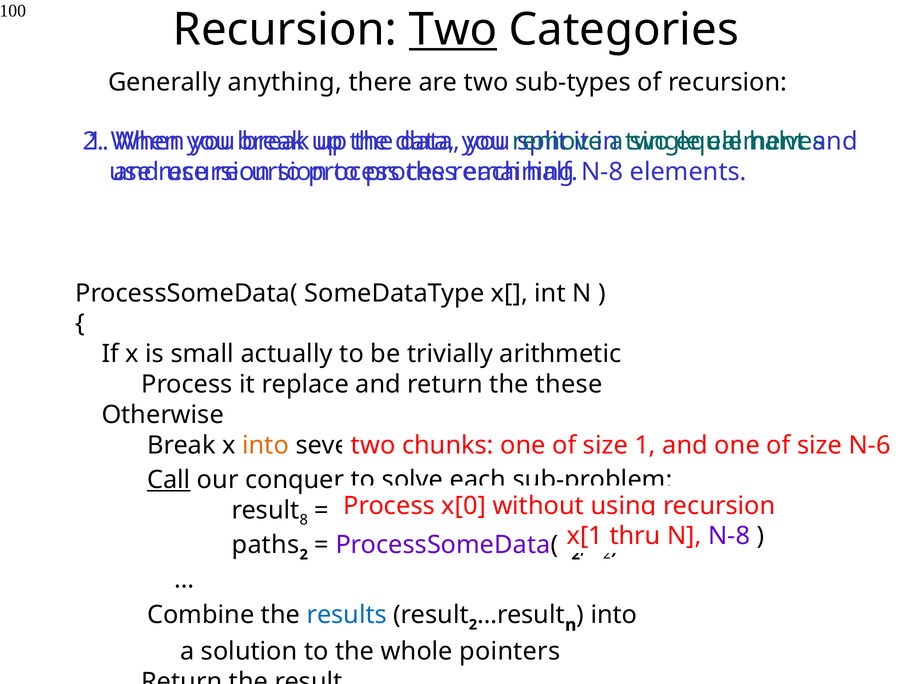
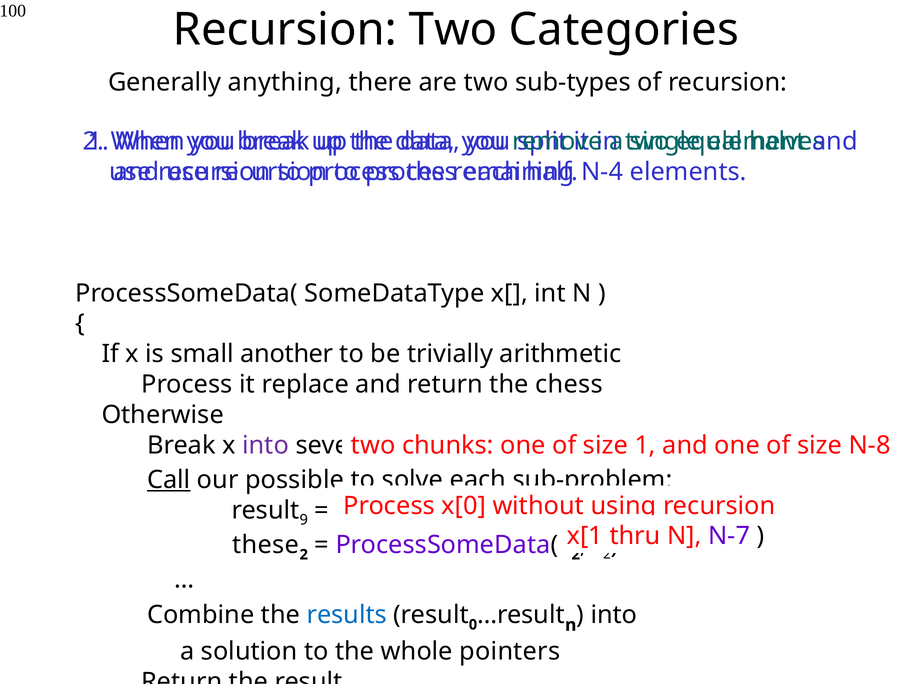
Two underline: present -> none (453, 30)
N-8: N-8 -> N-4 (602, 172)
actually: actually -> another (287, 354)
these: these -> chess (569, 384)
N-6: N-6 -> N-8 (870, 445)
into colour: orange -> purple (266, 445)
conquer: conquer -> possible (295, 480)
8: 8 -> 9 (304, 520)
N N-8: N-8 -> N-7 (729, 536)
paths: paths -> these (266, 545)
result 2: 2 -> 0 (473, 625)
